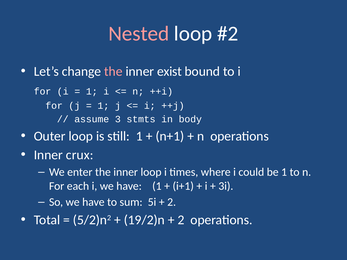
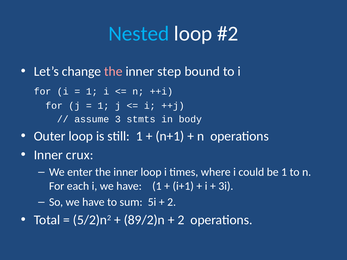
Nested colour: pink -> light blue (139, 34)
exist: exist -> step (169, 71)
19/2)n: 19/2)n -> 89/2)n (144, 220)
